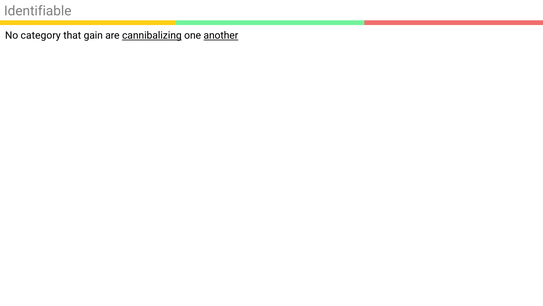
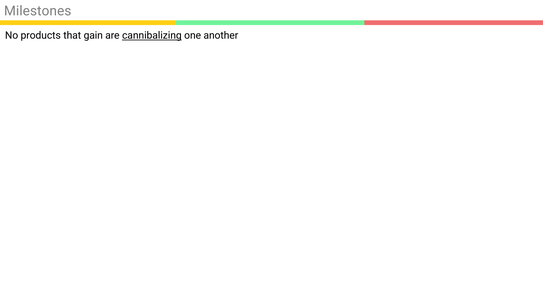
Identifiable: Identifiable -> Milestones (38, 11)
category: category -> products (41, 36)
another underline: present -> none (221, 36)
